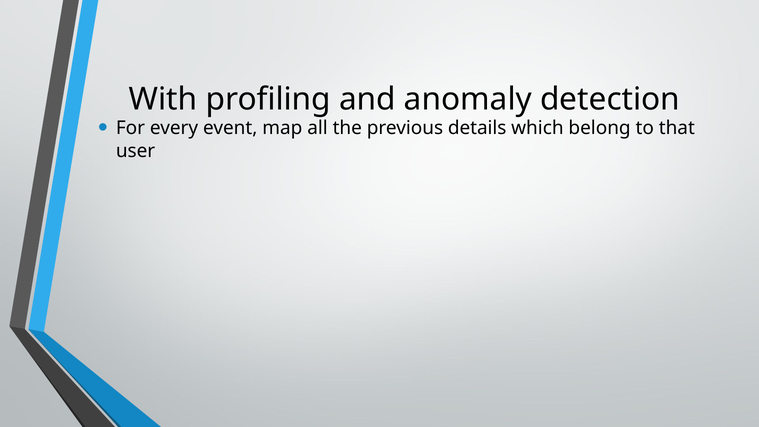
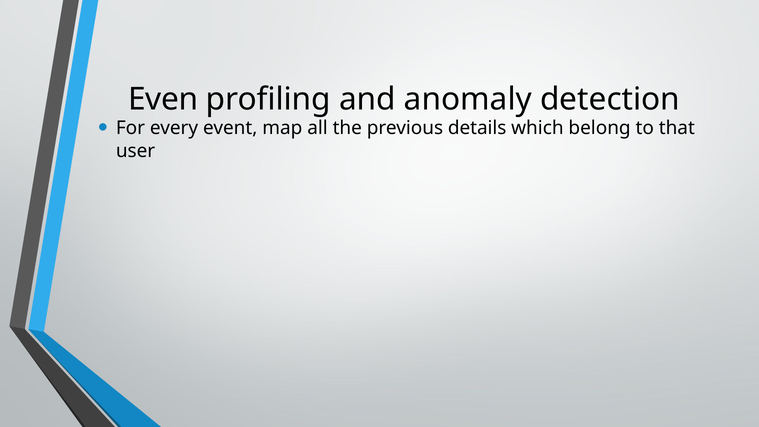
With: With -> Even (163, 99)
